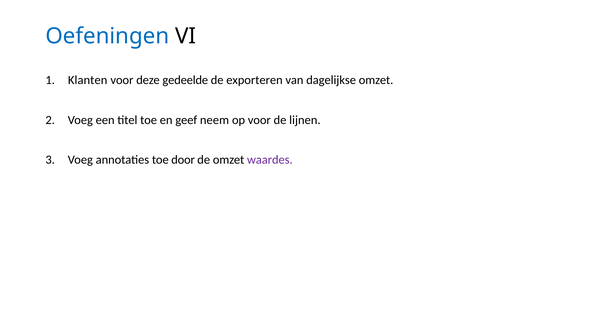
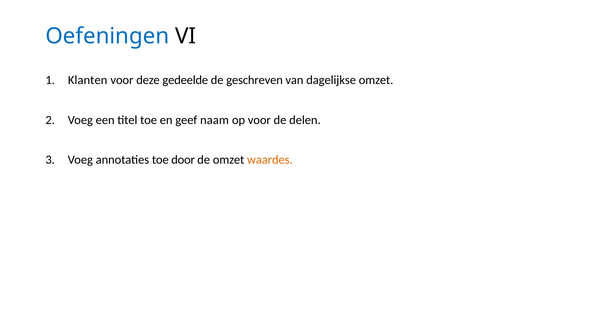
exporteren: exporteren -> geschreven (255, 80)
neem: neem -> naam (214, 120)
lijnen: lijnen -> delen (305, 120)
waardes colour: purple -> orange (270, 160)
